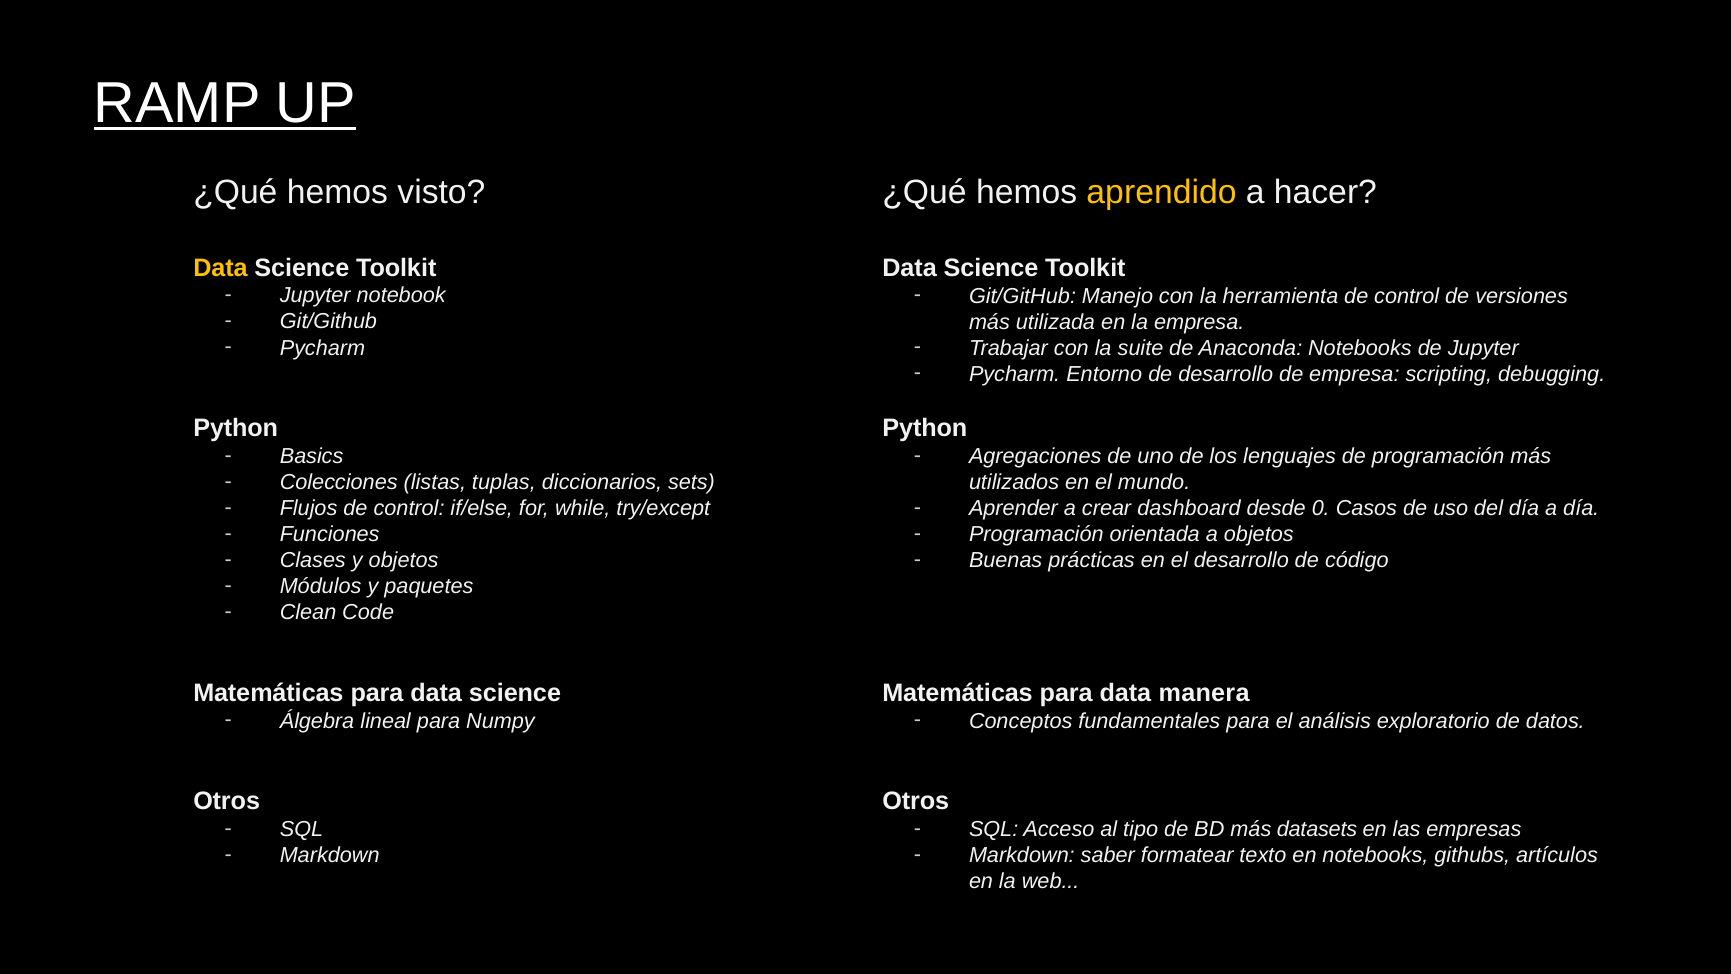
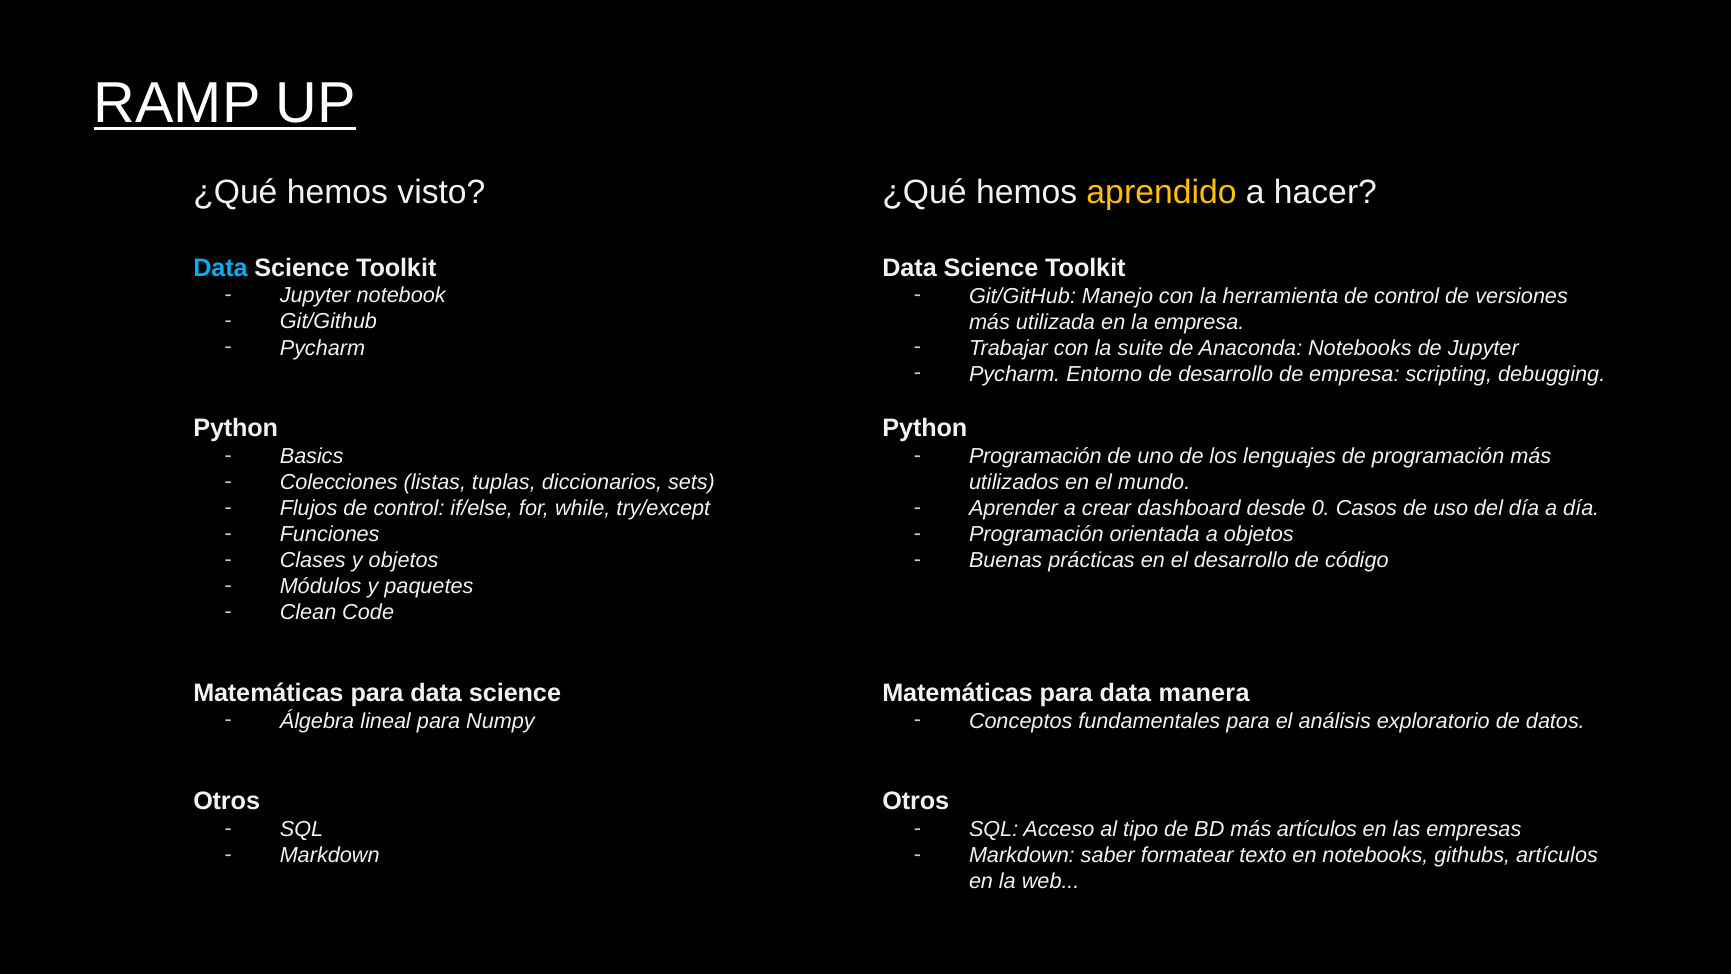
Data colour: yellow -> light blue (220, 268)
Agregaciones: Agregaciones -> Programación (1035, 456)
más datasets: datasets -> artículos (1317, 829)
